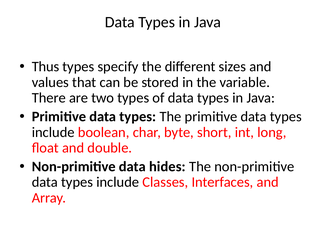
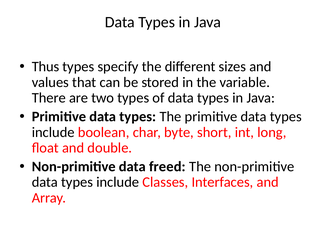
hides: hides -> freed (167, 166)
